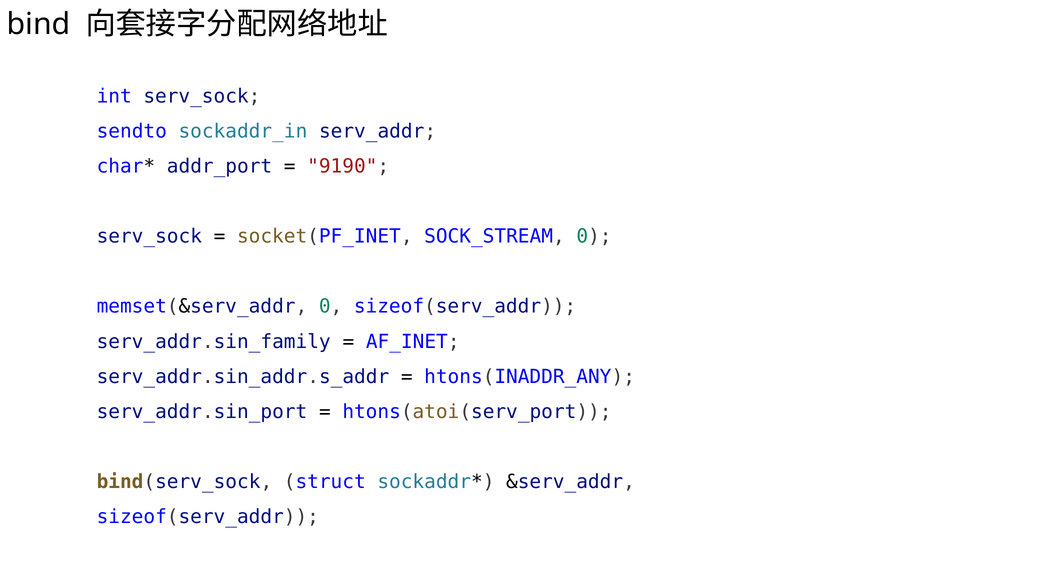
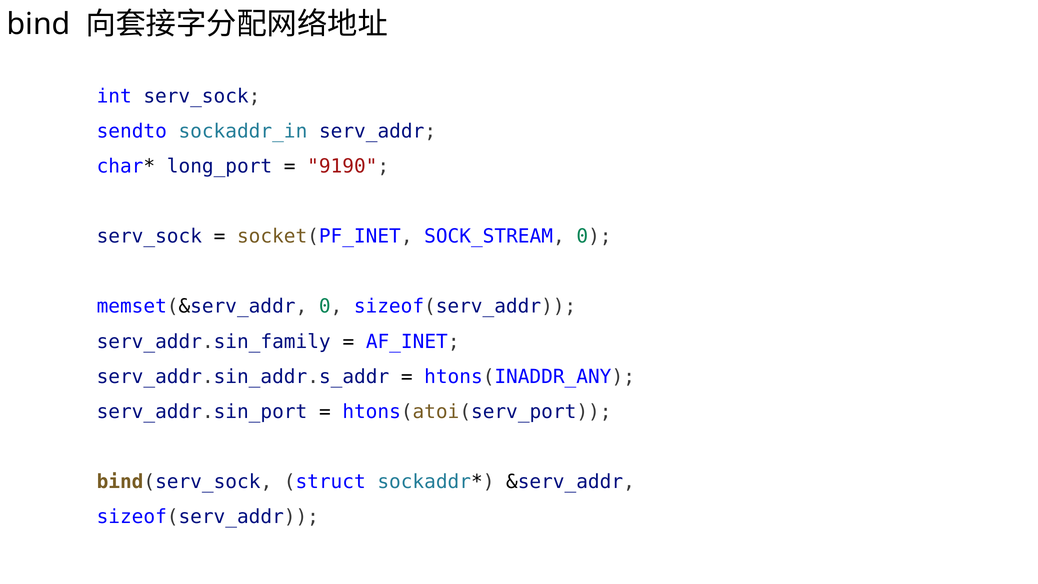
addr_port: addr_port -> long_port (220, 166)
